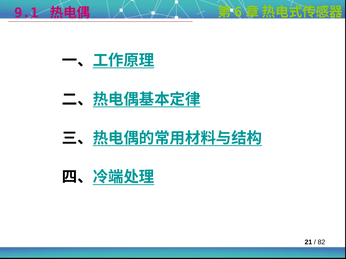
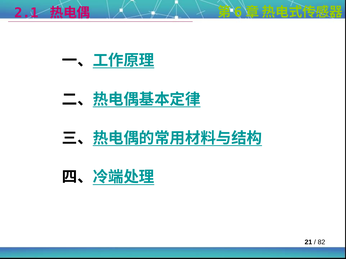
9.1: 9.1 -> 2.1 (26, 13)
